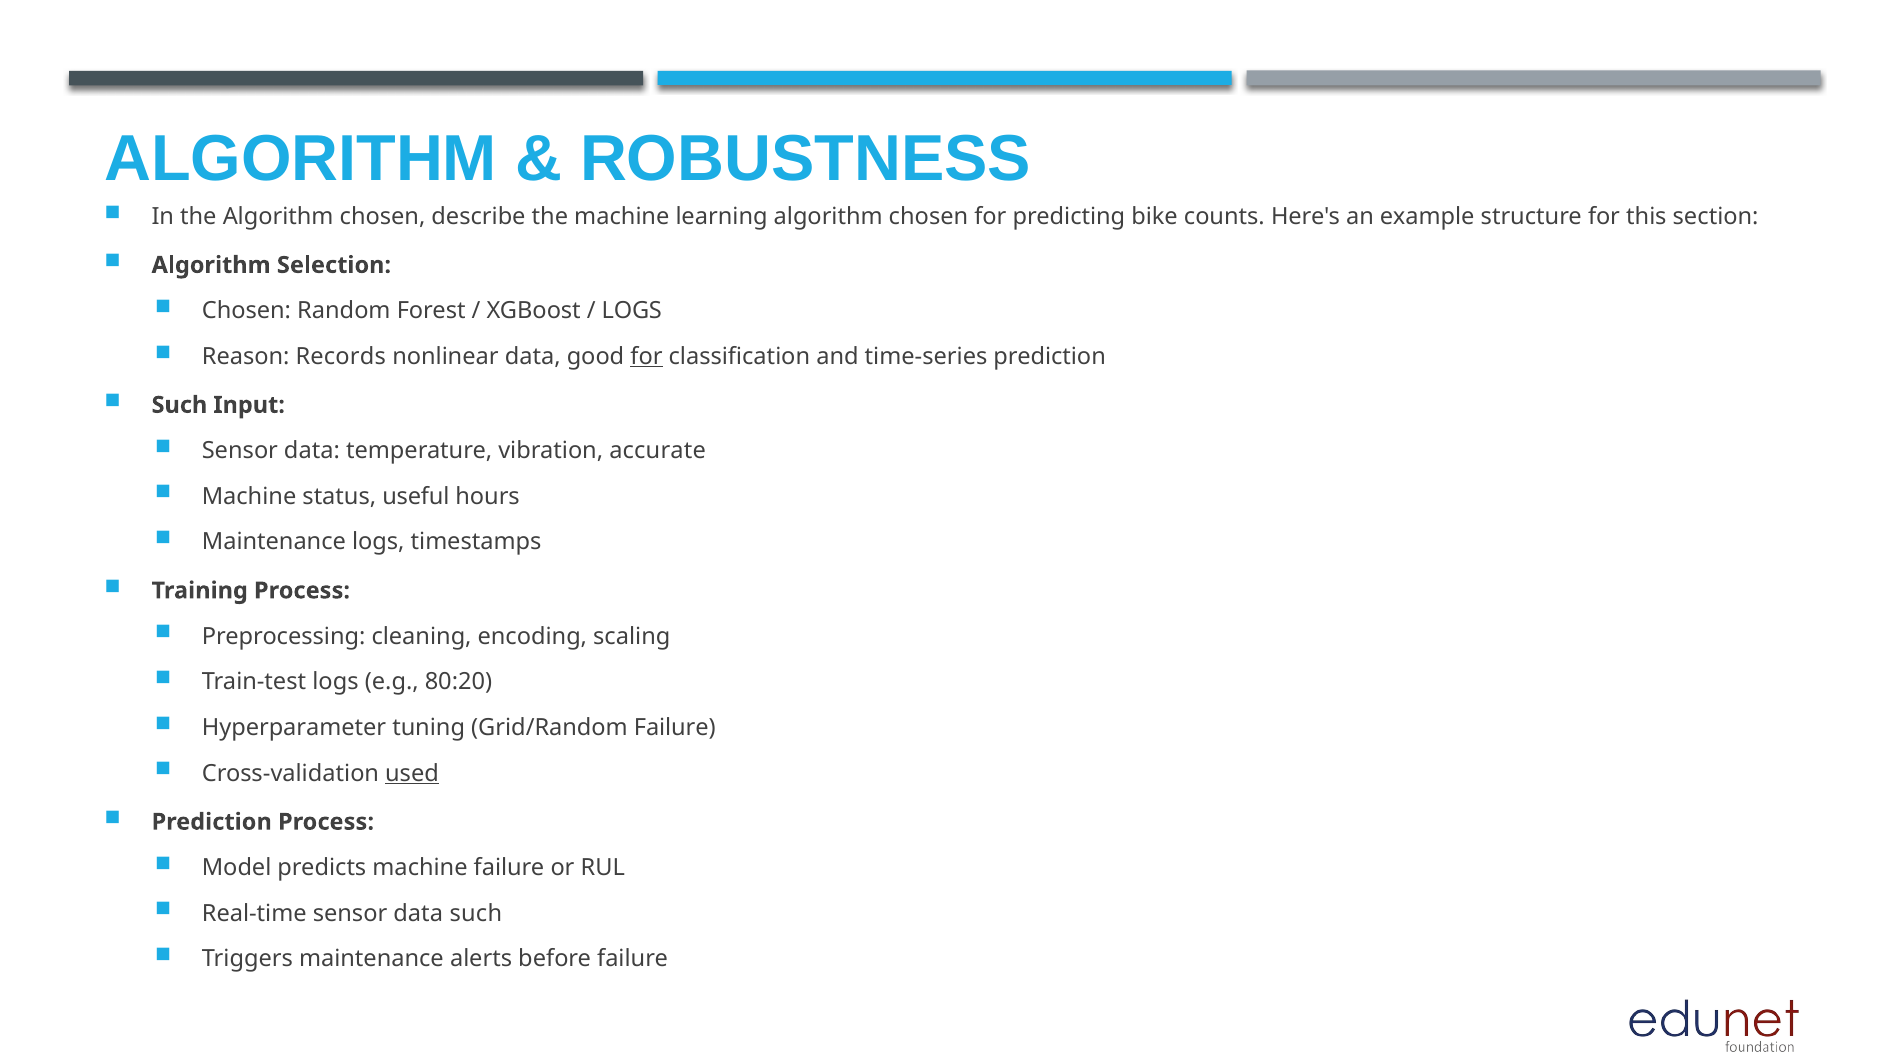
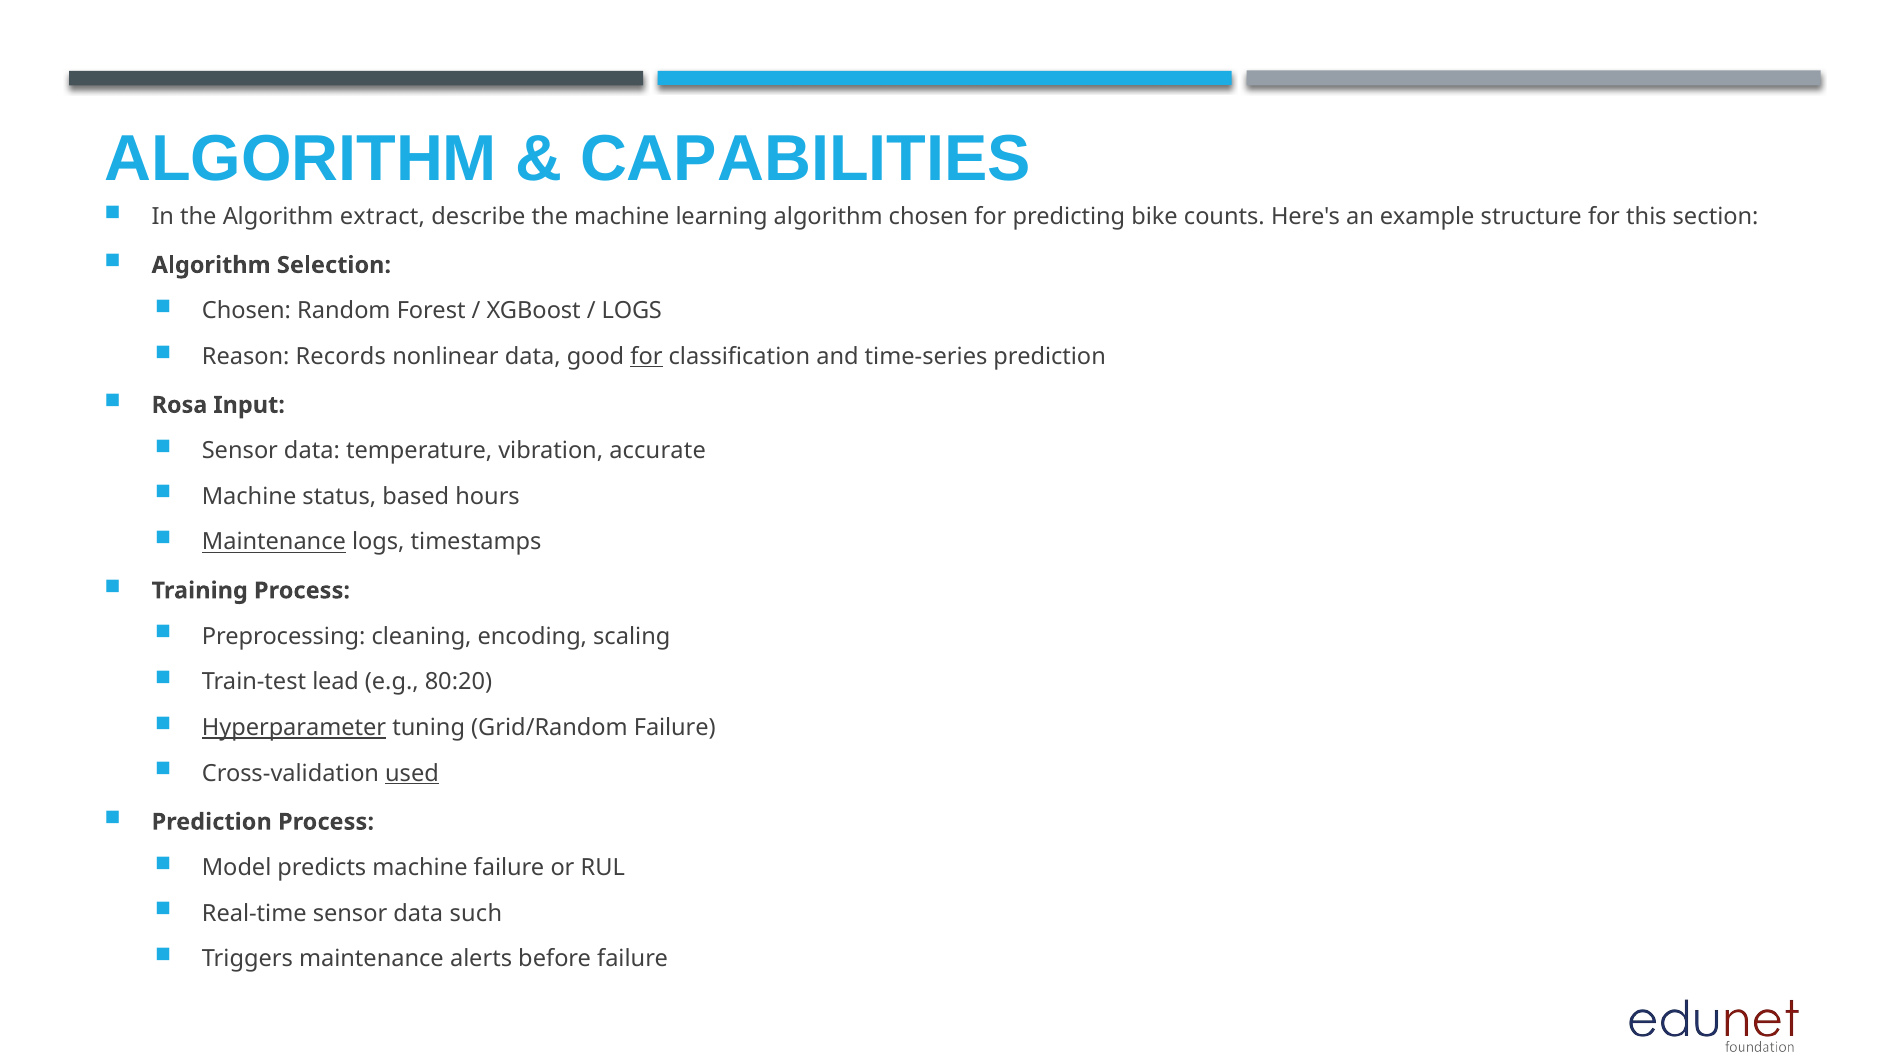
ROBUSTNESS: ROBUSTNESS -> CAPABILITIES (805, 159)
the Algorithm chosen: chosen -> extract (382, 217)
Such: Such -> Rosa (179, 405)
useful: useful -> based (416, 496)
Maintenance underline: none -> present (274, 542)
Train-test logs: logs -> lead (336, 682)
Hyperparameter underline: none -> present (294, 728)
